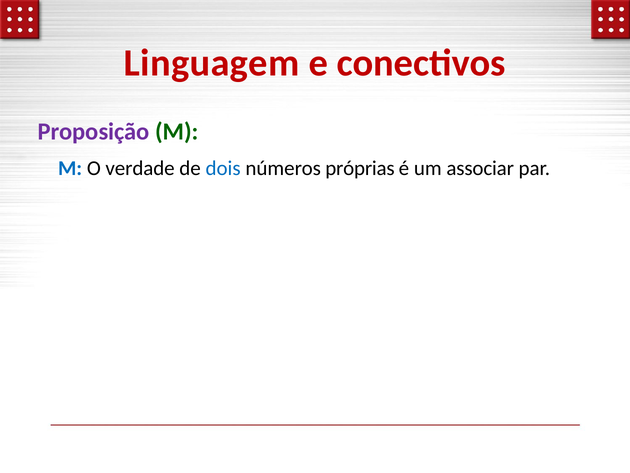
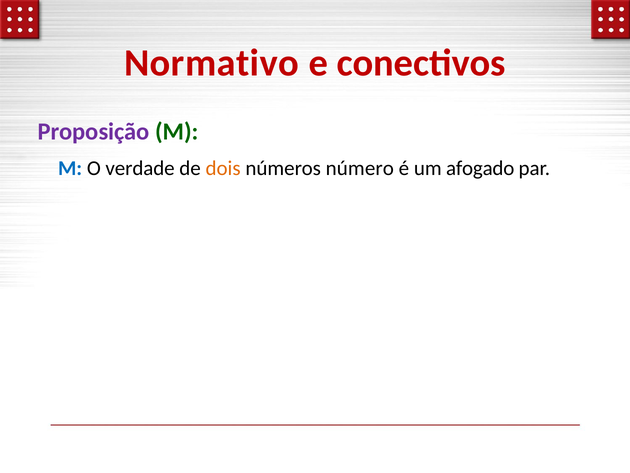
Linguagem: Linguagem -> Normativo (212, 63)
dois colour: blue -> orange (223, 168)
próprias: próprias -> número (360, 168)
associar: associar -> afogado (480, 168)
